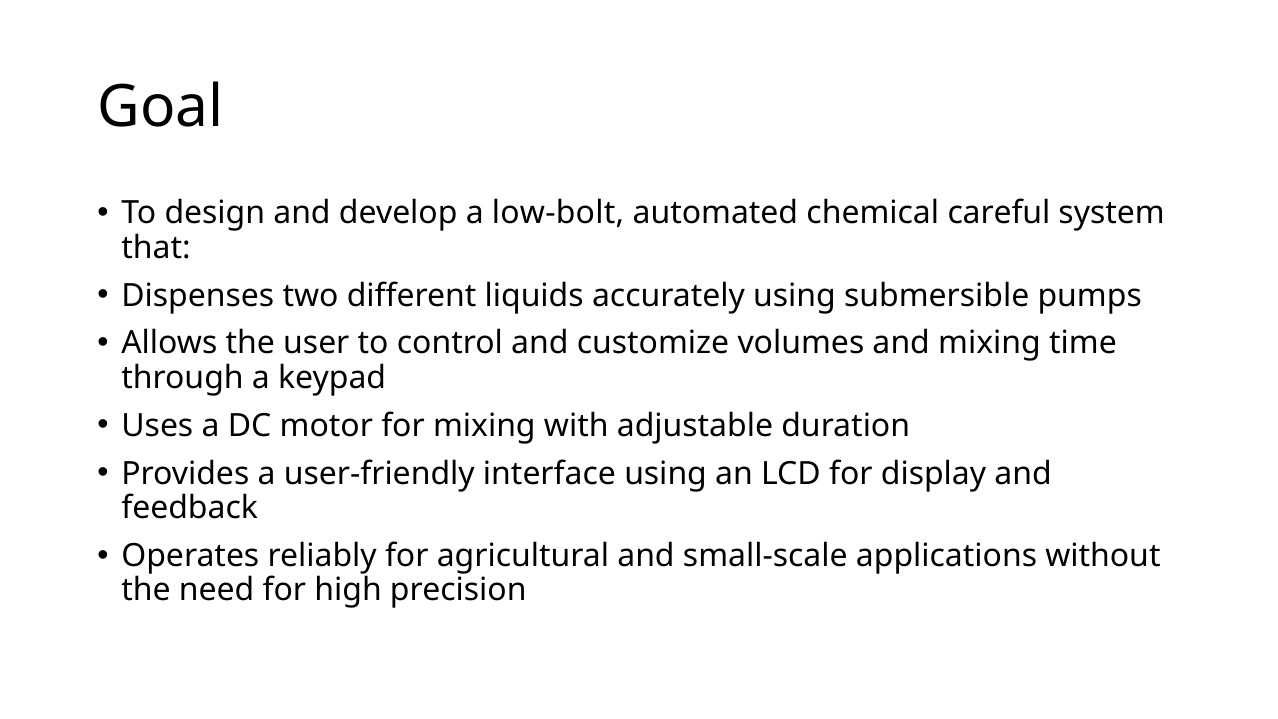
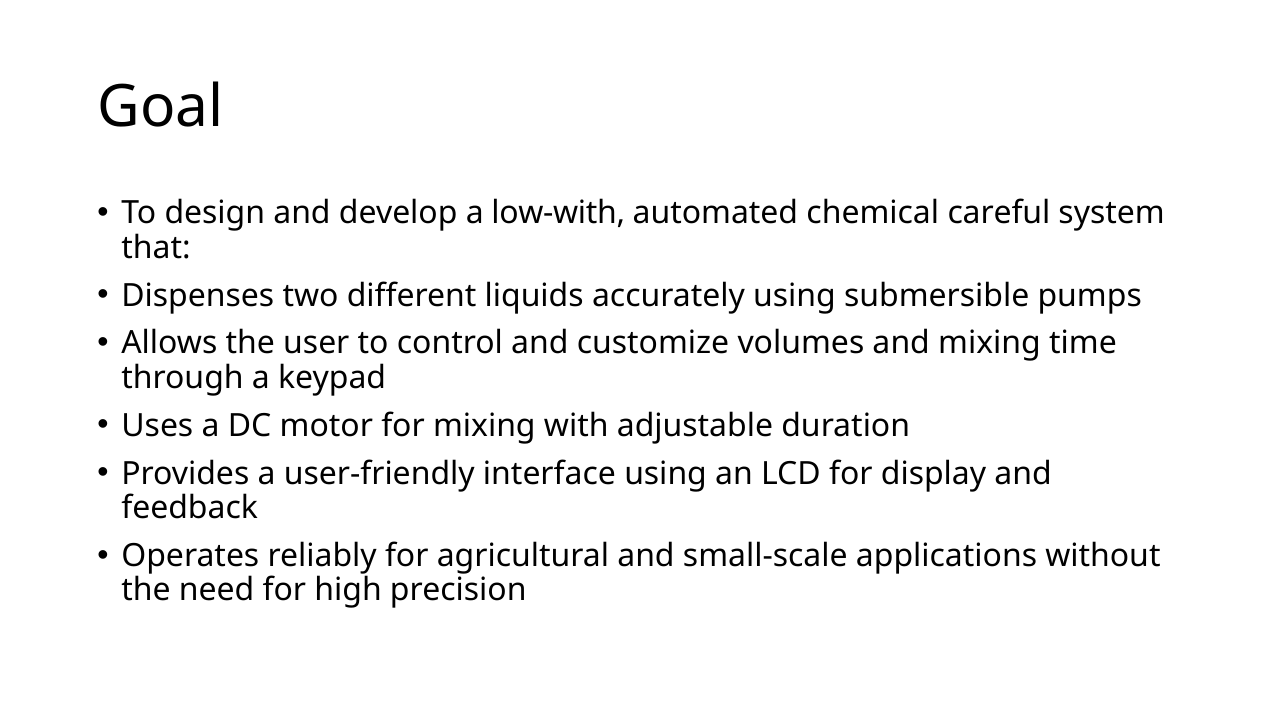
low-bolt: low-bolt -> low-with (558, 213)
